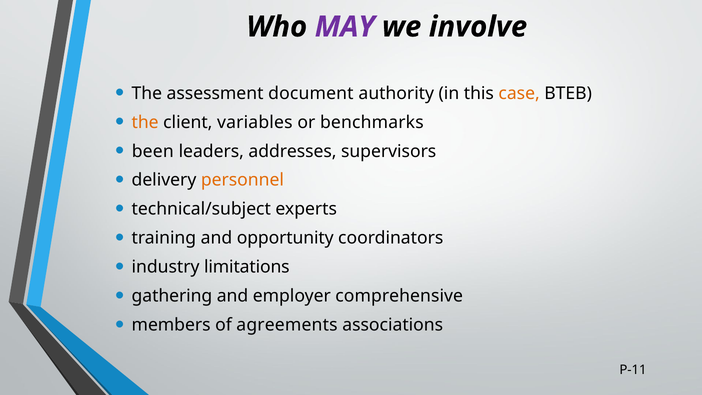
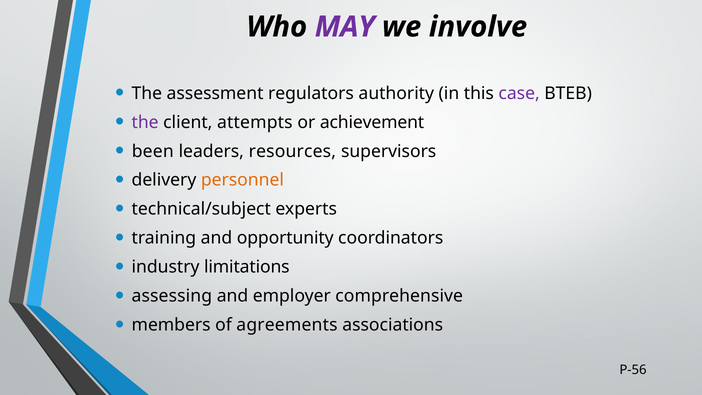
document: document -> regulators (311, 93)
case colour: orange -> purple (519, 93)
the colour: orange -> purple (145, 122)
variables: variables -> attempts (255, 122)
benchmarks: benchmarks -> achievement (372, 122)
addresses: addresses -> resources (292, 151)
gathering: gathering -> assessing (172, 296)
P-11: P-11 -> P-56 (633, 370)
